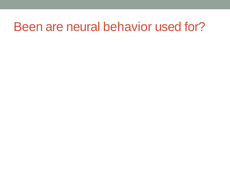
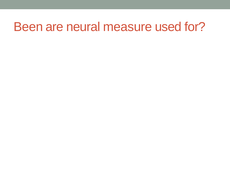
behavior: behavior -> measure (128, 27)
